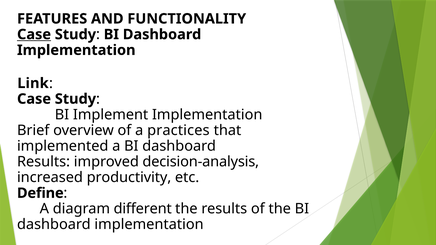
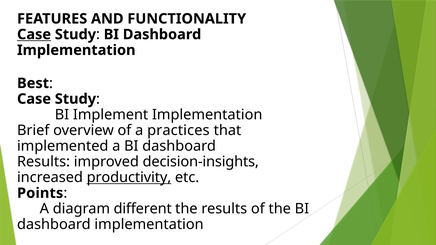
Link: Link -> Best (33, 83)
decision-analysis: decision-analysis -> decision-insights (201, 162)
productivity underline: none -> present (129, 178)
Define: Define -> Points (40, 193)
